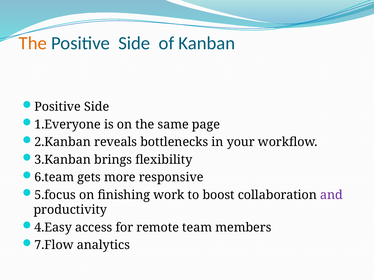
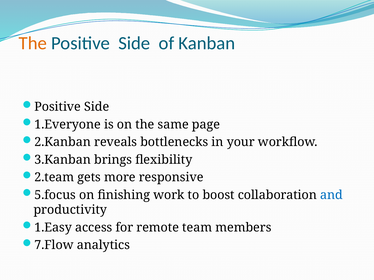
6.team: 6.team -> 2.team (54, 178)
and colour: purple -> blue (332, 195)
4.Easy: 4.Easy -> 1.Easy (53, 228)
